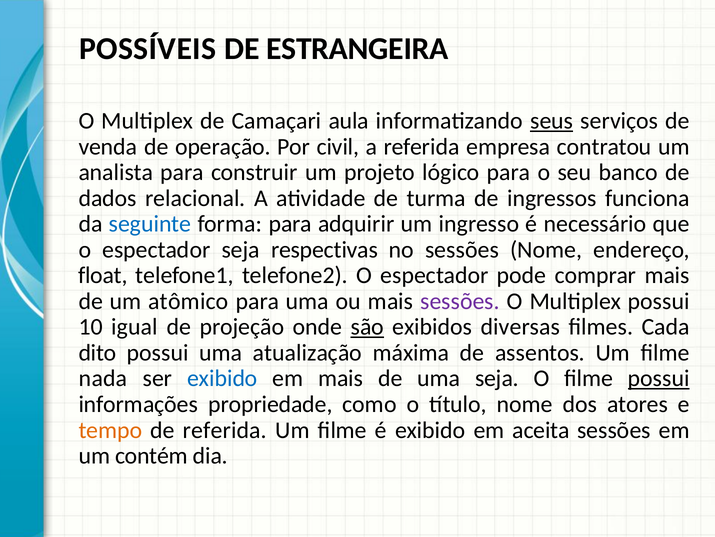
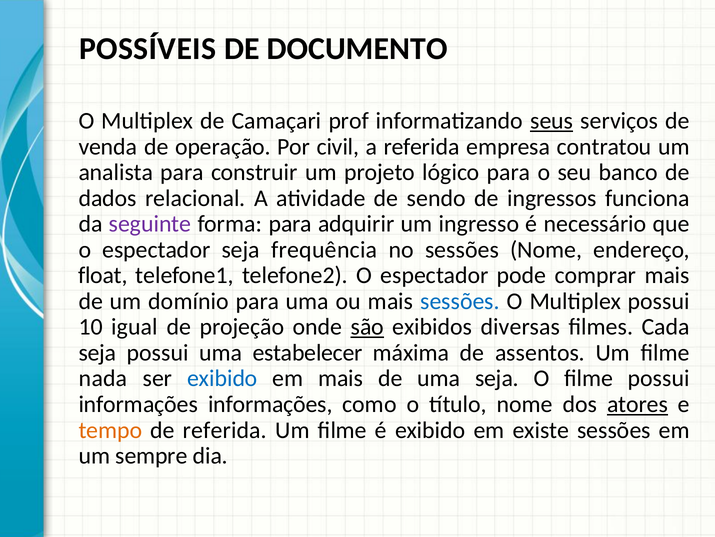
ESTRANGEIRA: ESTRANGEIRA -> DOCUMENTO (357, 49)
aula: aula -> prof (349, 121)
turma: turma -> sendo (436, 198)
seguinte colour: blue -> purple (150, 224)
respectivas: respectivas -> frequência (324, 249)
atômico: atômico -> domínio (189, 301)
sessões colour: purple -> blue (460, 301)
dito: dito -> seja (97, 352)
atualização: atualização -> estabelecer (308, 352)
possui underline: present -> none (659, 378)
informações propriedade: propriedade -> informações (270, 404)
atores underline: none -> present (638, 404)
aceita: aceita -> existe (541, 430)
contém: contém -> sempre (151, 455)
